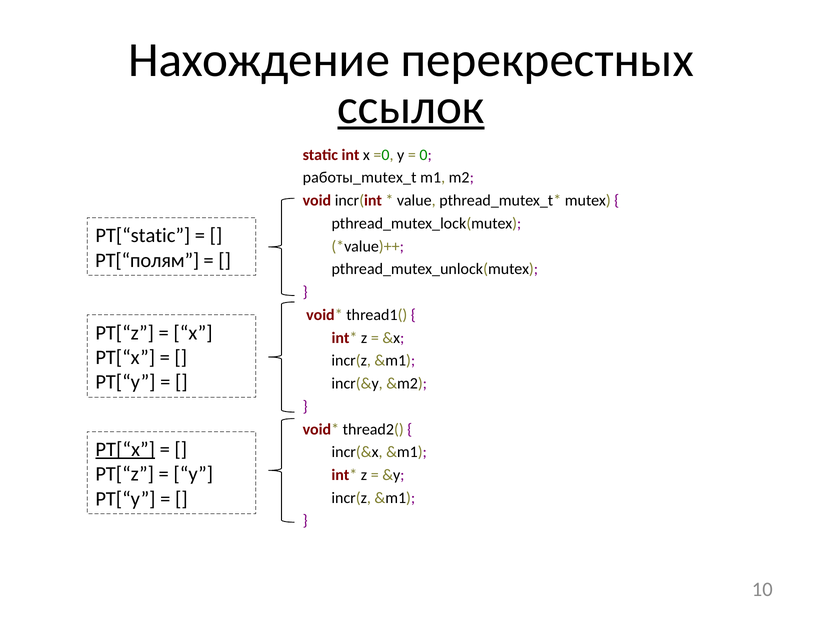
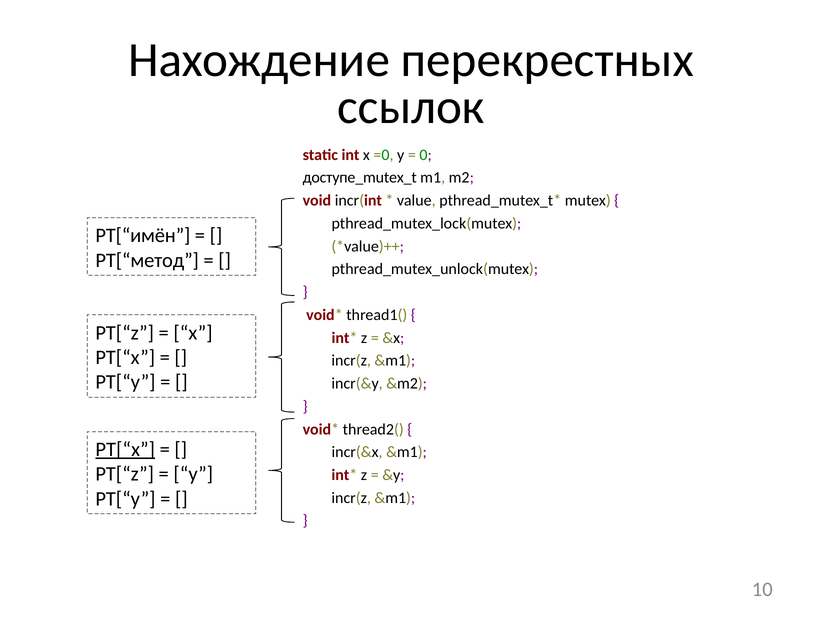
ссылок underline: present -> none (411, 107)
работы_mutex_t: работы_mutex_t -> доступе_mutex_t (360, 178)
PT[“static: PT[“static -> PT[“имён (143, 235)
PT[“полям: PT[“полям -> PT[“метод (147, 260)
